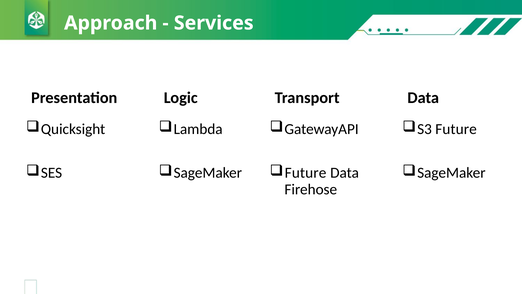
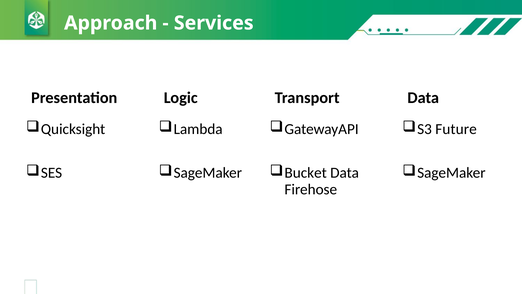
Future: Future -> Bucket (306, 173)
